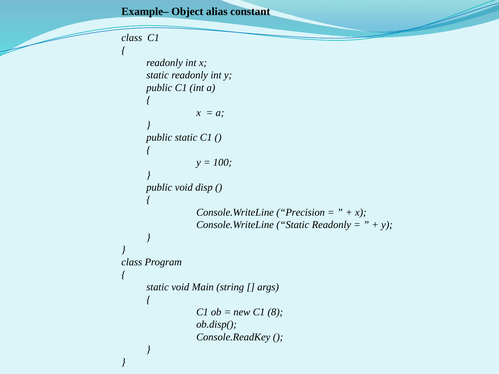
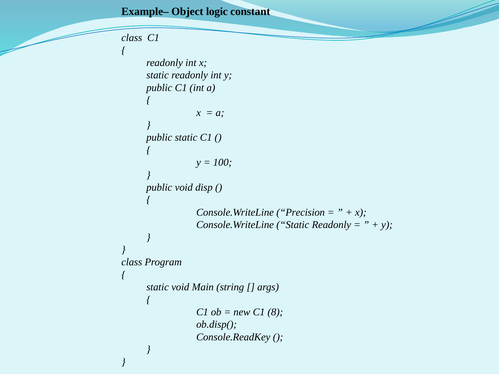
alias: alias -> logic (217, 12)
